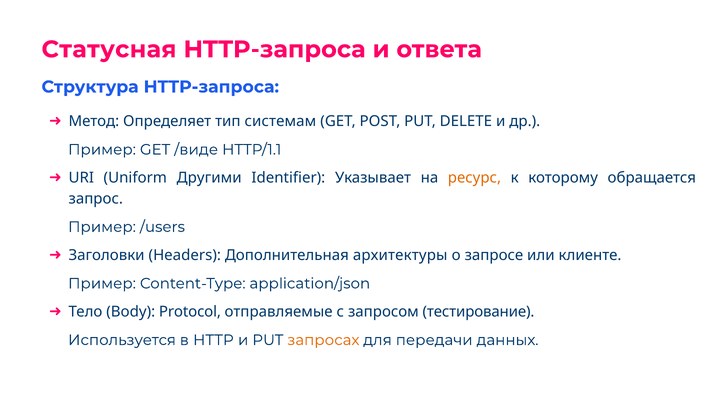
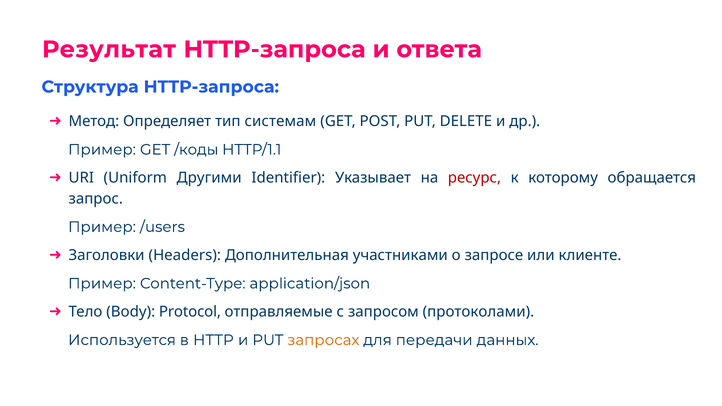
Статусная: Статусная -> Результат (109, 49)
/виде: /виде -> /коды (196, 150)
ресурс colour: orange -> red (474, 178)
архитектуры: архитектуры -> участниками (400, 255)
тестирование: тестирование -> протоколами (478, 312)
